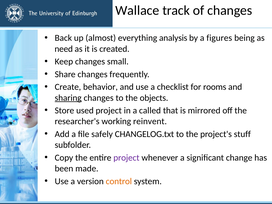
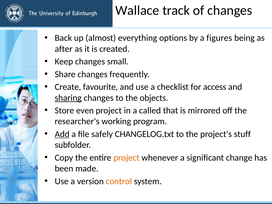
analysis: analysis -> options (173, 38)
need: need -> after (64, 49)
behavior: behavior -> favourite (100, 87)
rooms: rooms -> access (215, 87)
used: used -> even (85, 111)
reinvent: reinvent -> program (150, 121)
Add underline: none -> present (62, 134)
project colour: purple -> orange (126, 158)
